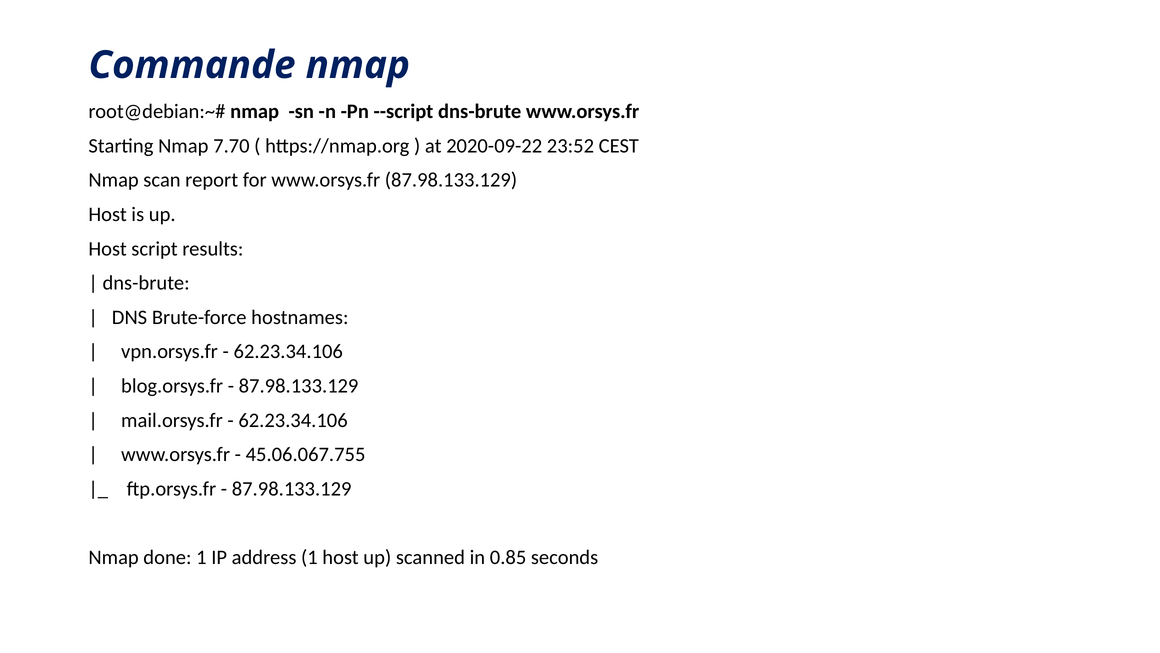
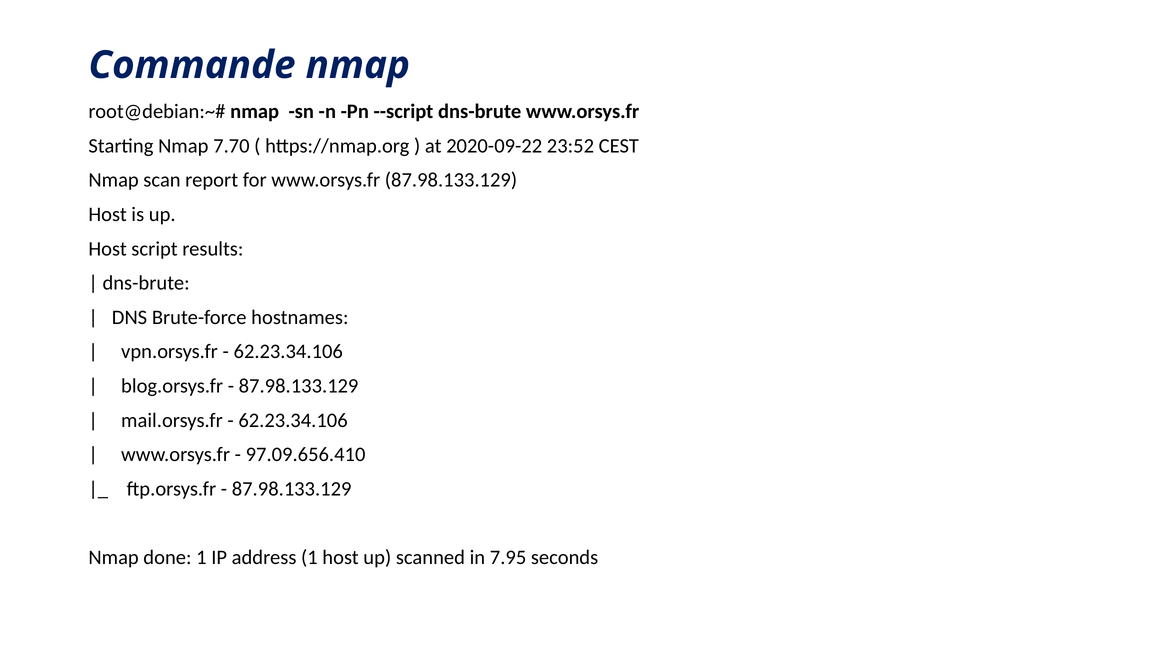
45.06.067.755: 45.06.067.755 -> 97.09.656.410 (306, 454)
0.85: 0.85 -> 7.95 (508, 557)
